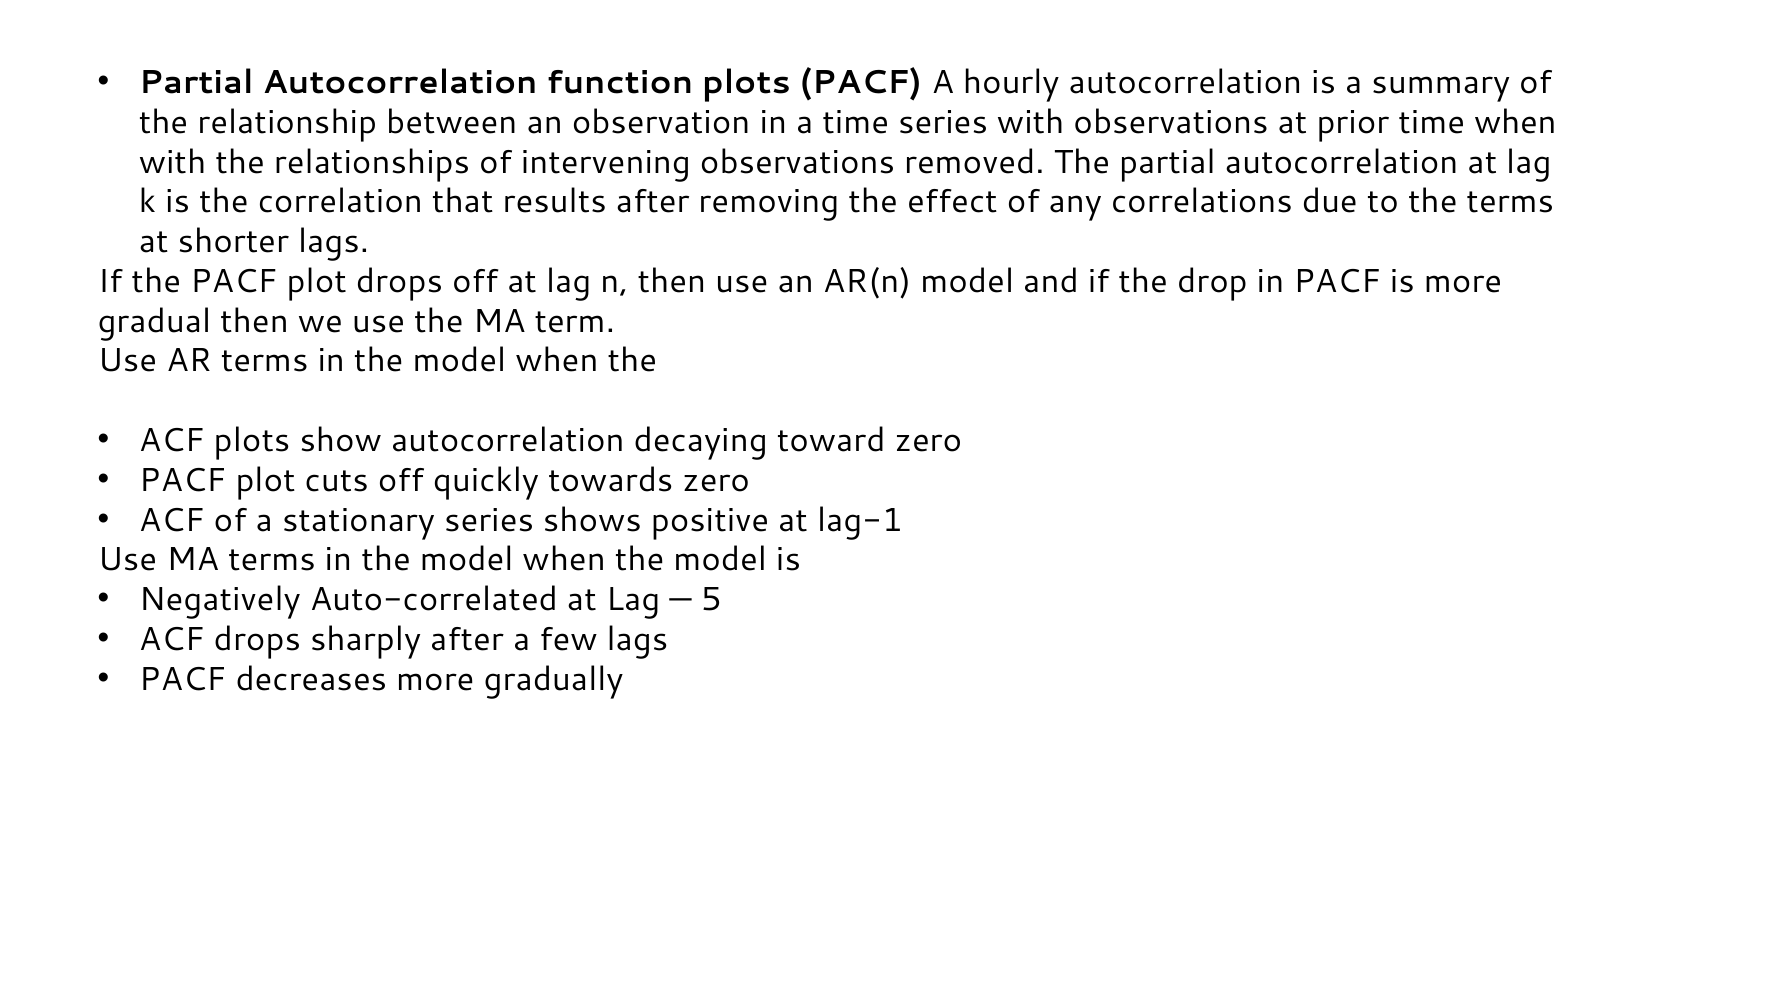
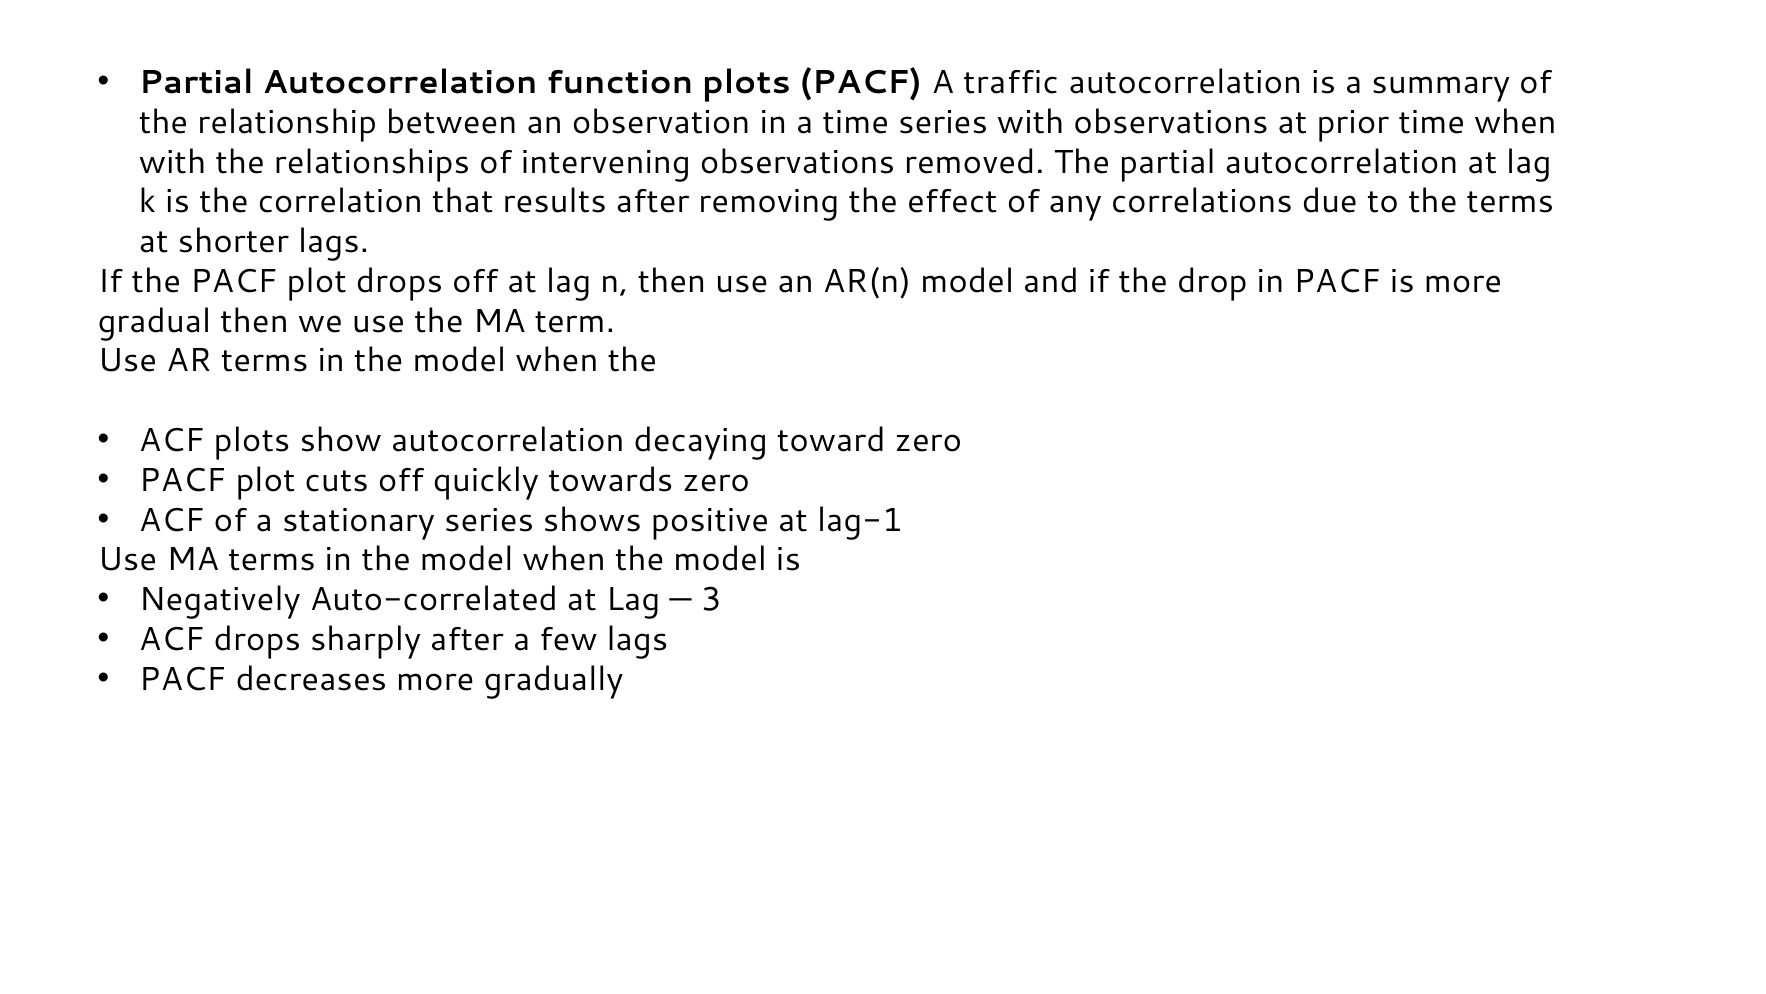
hourly: hourly -> traffic (1011, 83)
5: 5 -> 3 (711, 599)
